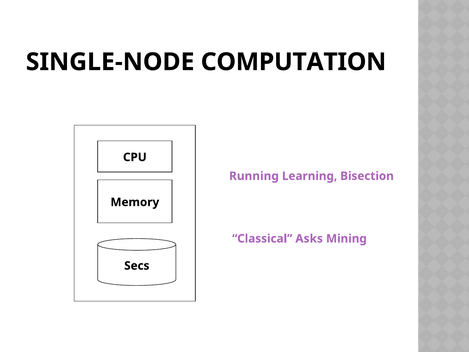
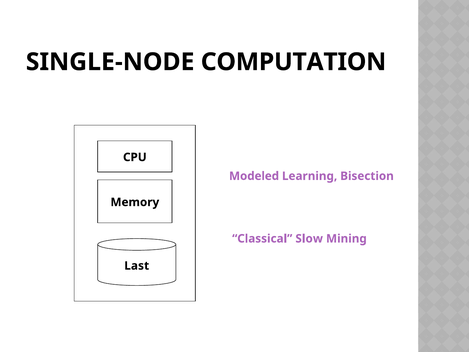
Running: Running -> Modeled (254, 176)
Asks: Asks -> Slow (309, 238)
Secs: Secs -> Last (137, 266)
